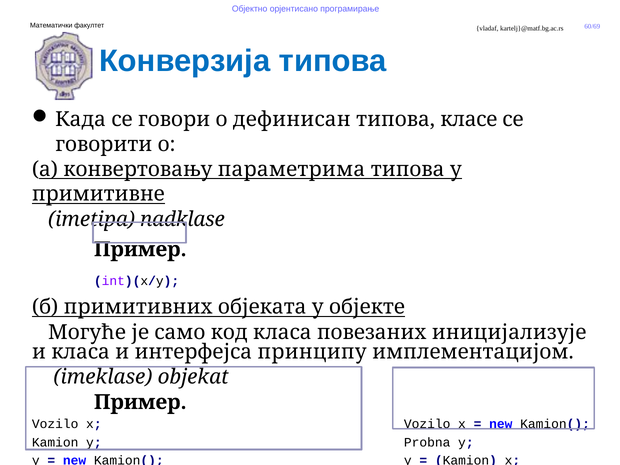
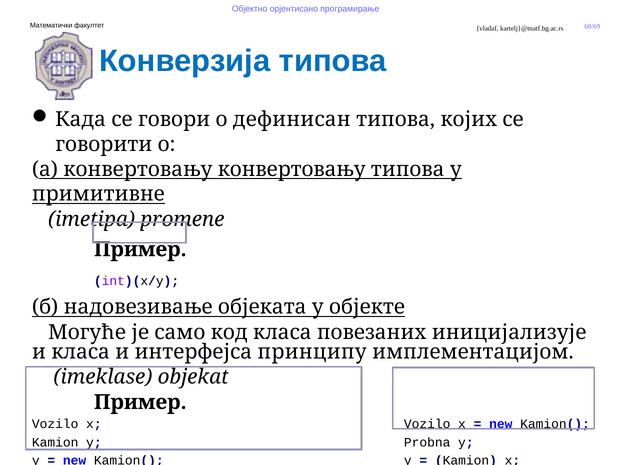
класе: класе -> којих (469, 120)
конвертовању параметрима: параметрима -> конвертовању (292, 169)
nadklase: nadklase -> promene (182, 219)
примитивних: примитивних -> надовезивање (138, 307)
